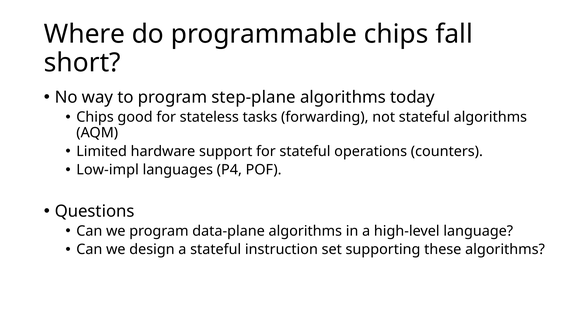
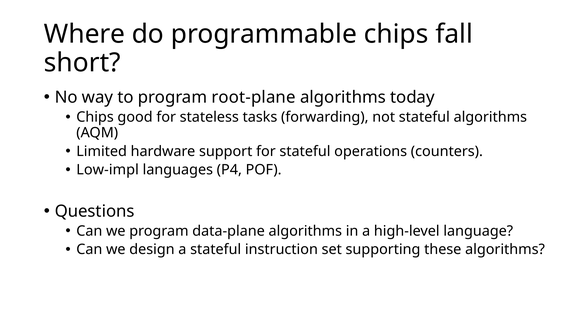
step-plane: step-plane -> root-plane (254, 97)
